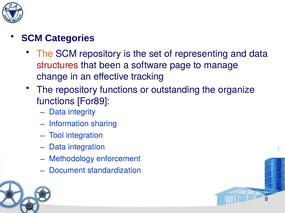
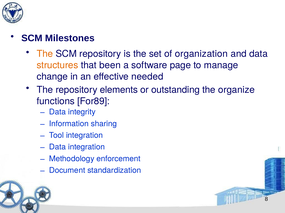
Categories: Categories -> Milestones (70, 38)
representing: representing -> organization (201, 54)
structures colour: red -> orange (57, 65)
tracking: tracking -> needed (147, 77)
repository functions: functions -> elements (119, 90)
